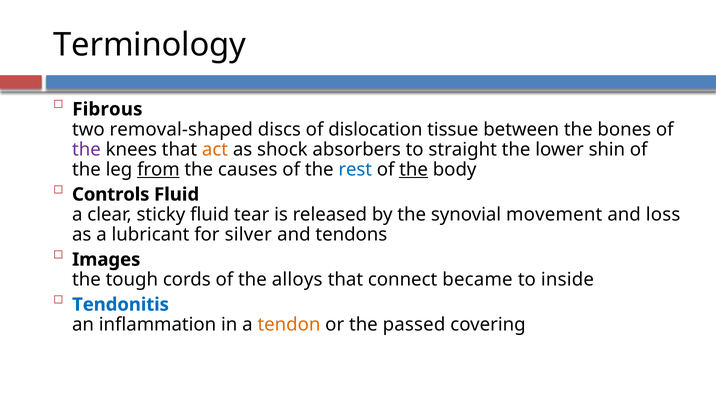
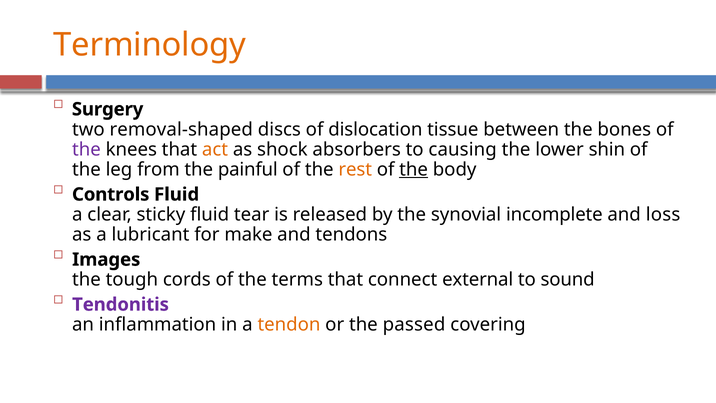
Terminology colour: black -> orange (150, 45)
Fibrous: Fibrous -> Surgery (108, 109)
straight: straight -> causing (463, 149)
from underline: present -> none (158, 170)
causes: causes -> painful (248, 170)
rest colour: blue -> orange (355, 170)
movement: movement -> incomplete (554, 214)
silver: silver -> make (248, 235)
alloys: alloys -> terms (297, 280)
became: became -> external (478, 280)
inside: inside -> sound (568, 280)
Tendonitis colour: blue -> purple (121, 304)
